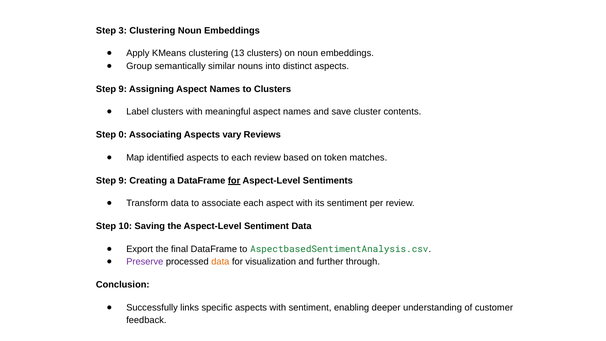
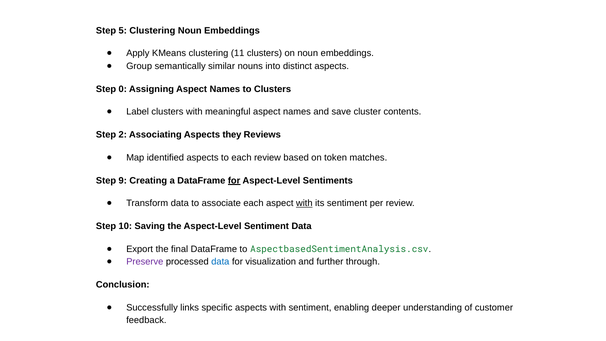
3: 3 -> 5 (123, 31)
13: 13 -> 11 (238, 53)
9: 9 -> 0 (123, 89)
0: 0 -> 2 (123, 135)
vary: vary -> they (232, 135)
with underline: none -> present (304, 203)
data colour: orange -> blue (220, 262)
